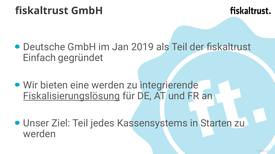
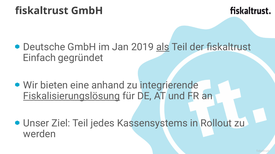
als underline: none -> present (163, 47)
eine werden: werden -> anhand (108, 86)
Starten: Starten -> Rollout (216, 124)
